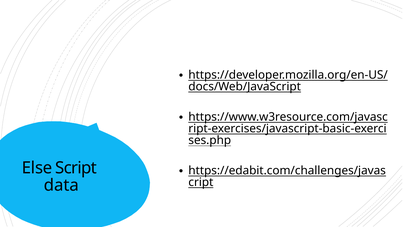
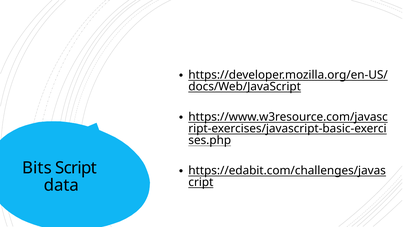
Else: Else -> Bits (37, 168)
